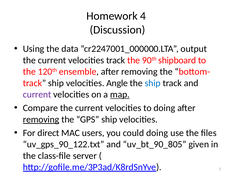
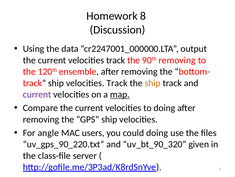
4: 4 -> 8 (143, 16)
90th shipboard: shipboard -> removing (177, 60)
ship velocities Angle: Angle -> Track (117, 83)
ship colour: blue -> orange (153, 83)
removing underline: present -> none (41, 119)
direct: direct -> angle (48, 132)
uv_gps_90_122.txt: uv_gps_90_122.txt -> uv_gps_90_220.txt (64, 144)
uv_bt_90_805: uv_bt_90_805 -> uv_bt_90_320 (155, 144)
